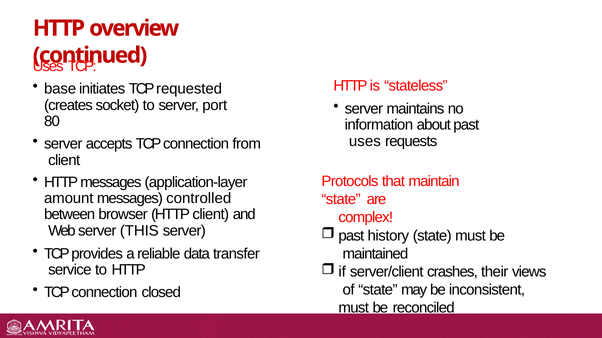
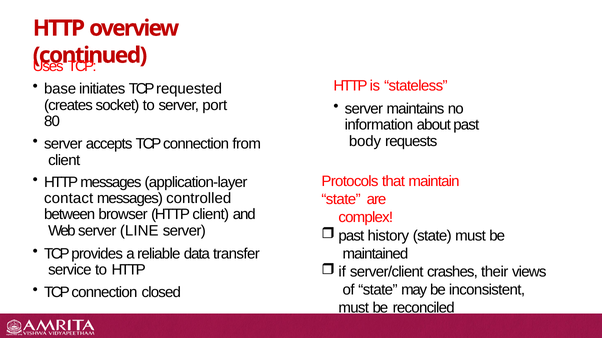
uses: uses -> body (365, 141)
amount: amount -> contact (69, 199)
THIS: THIS -> LINE (139, 231)
